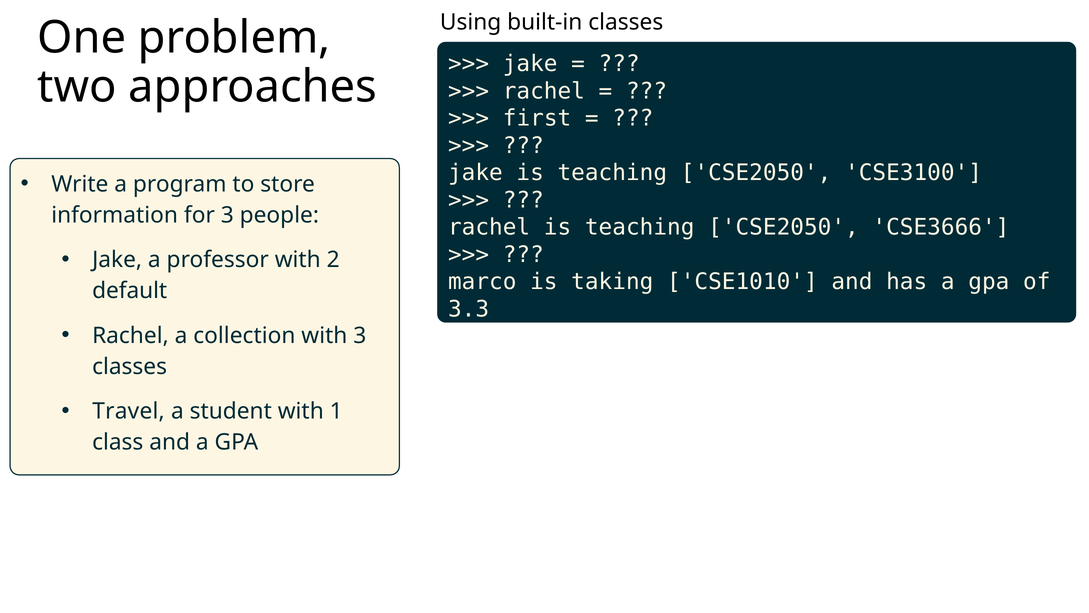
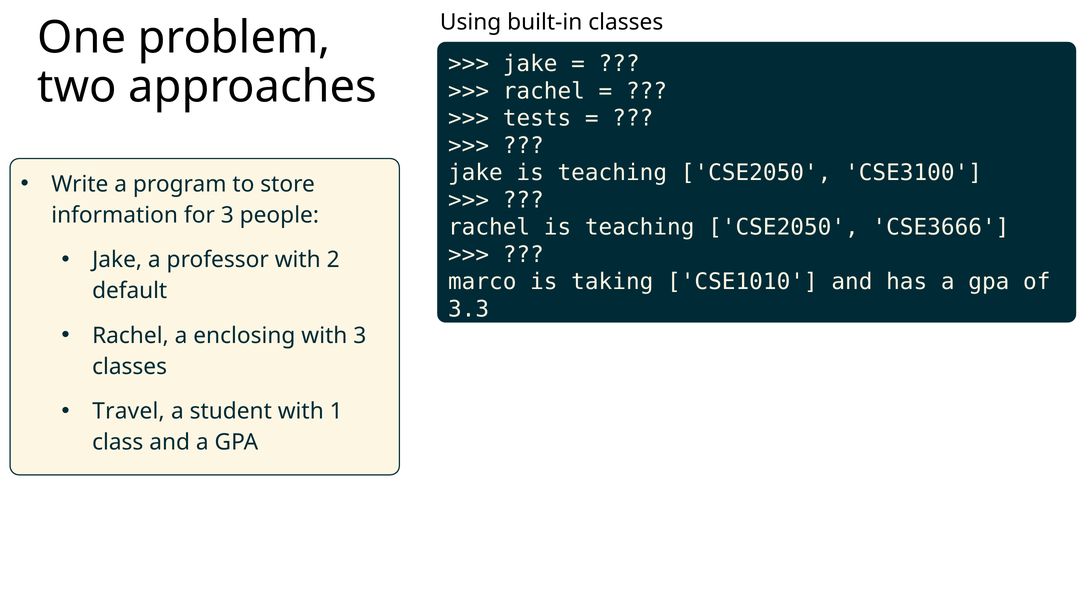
first: first -> tests (537, 118)
collection: collection -> enclosing (244, 335)
